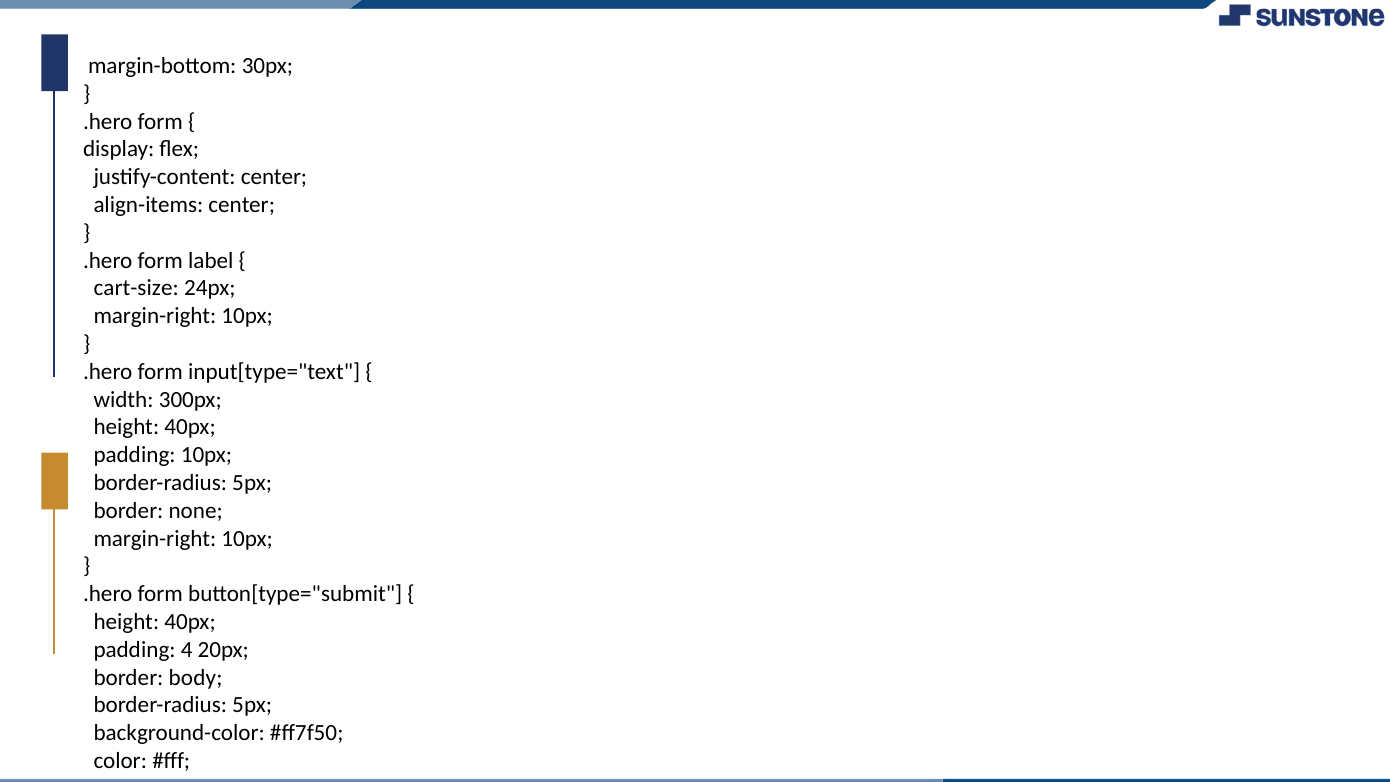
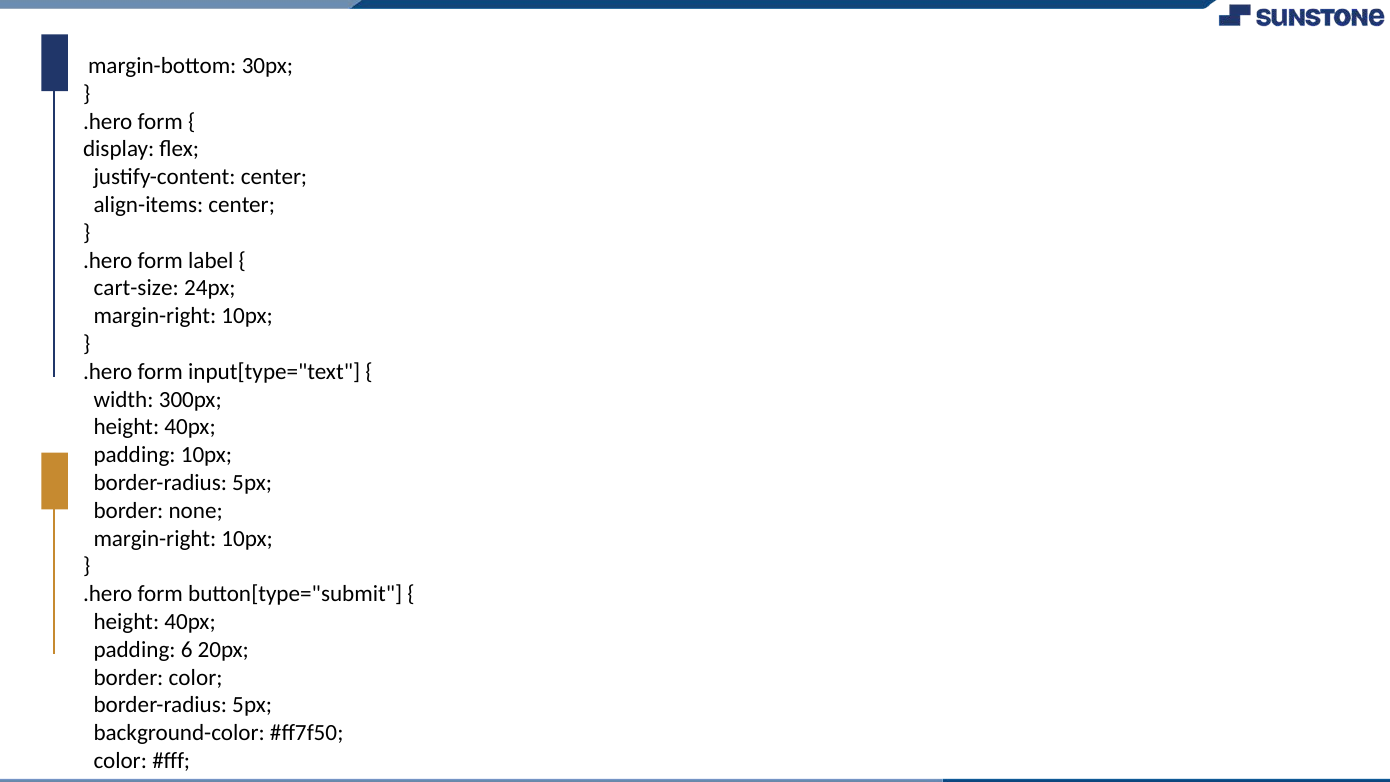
4: 4 -> 6 (187, 650)
border body: body -> color (196, 677)
